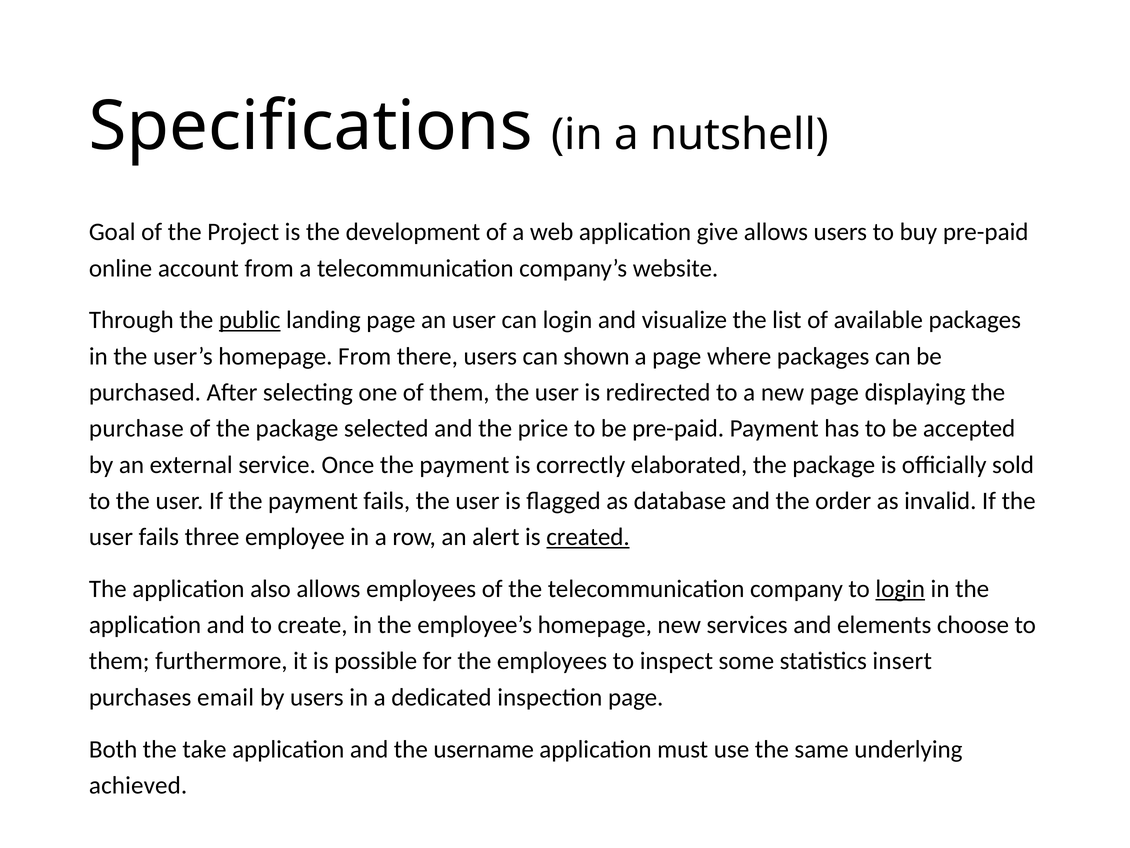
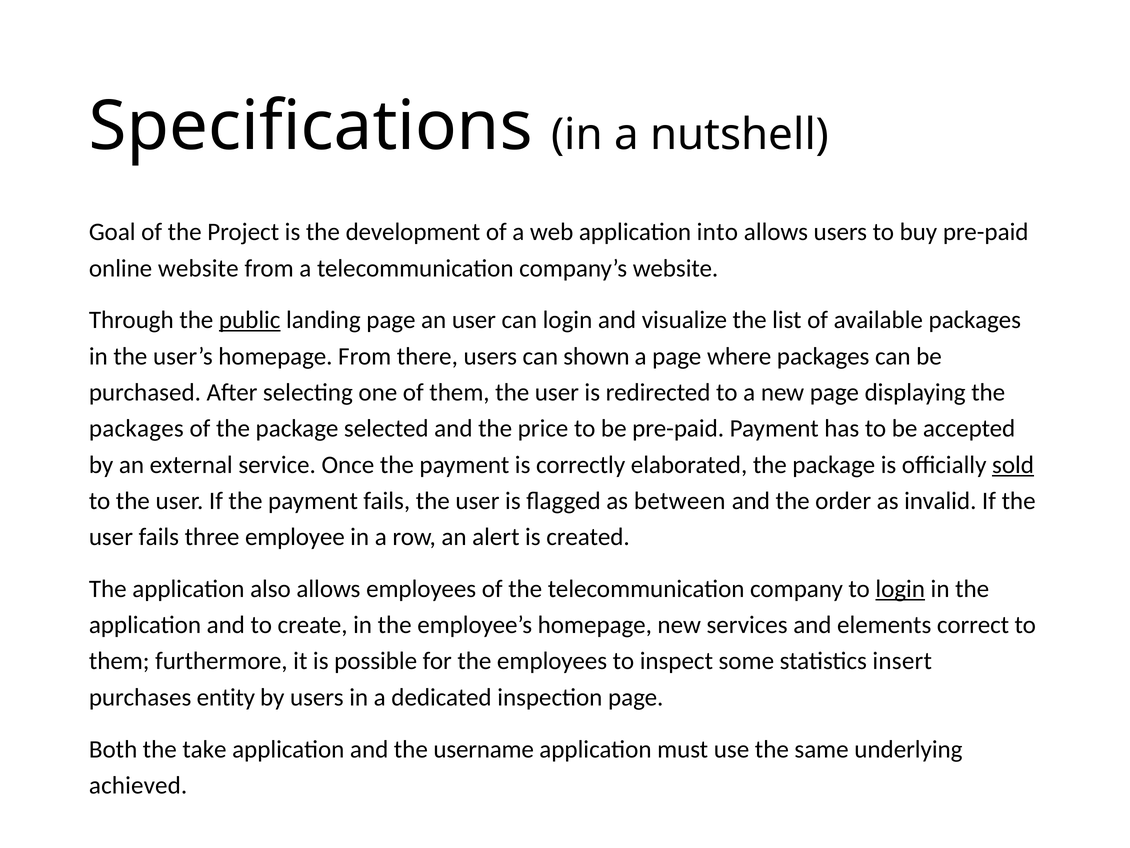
give: give -> into (717, 232)
online account: account -> website (198, 268)
purchase: purchase -> packages (136, 428)
sold underline: none -> present (1013, 464)
database: database -> between (680, 501)
created underline: present -> none (588, 537)
choose: choose -> correct (973, 625)
email: email -> entity (226, 697)
